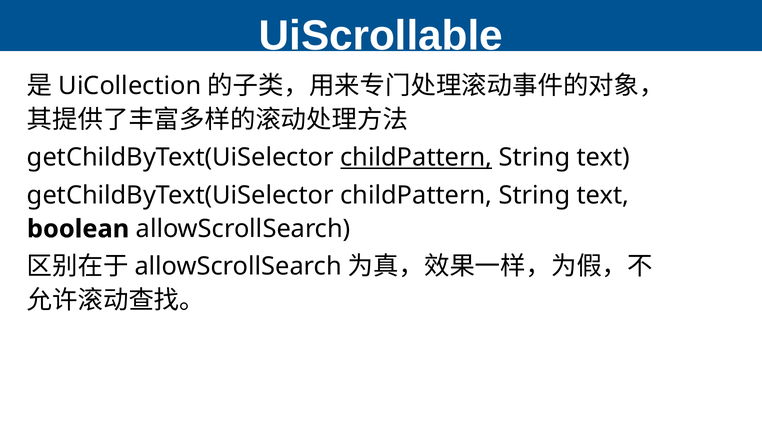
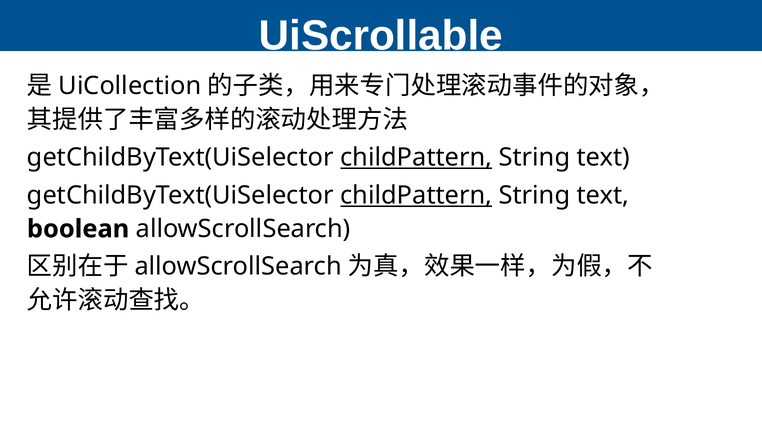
childPattern underline: none -> present (416, 195)
